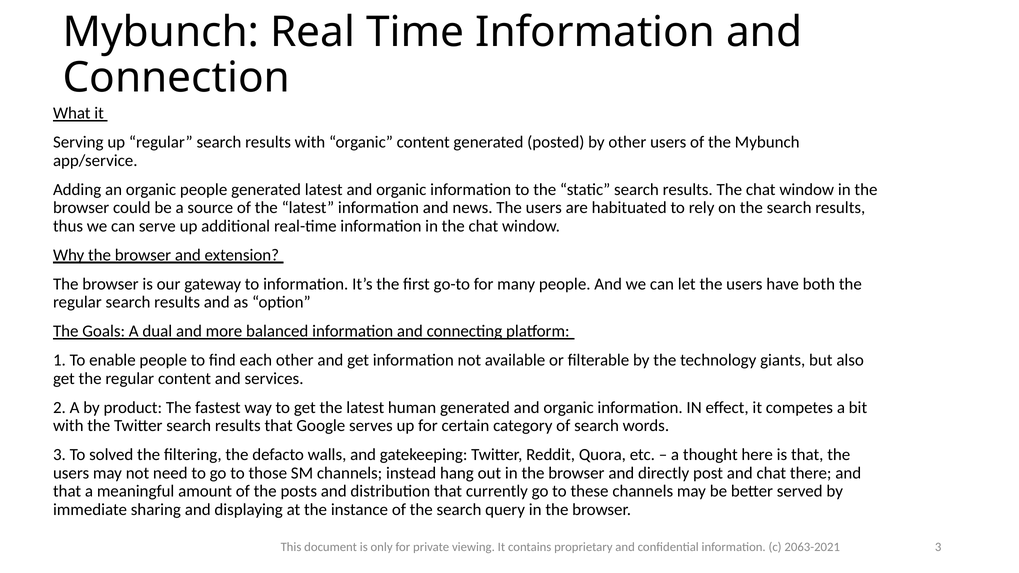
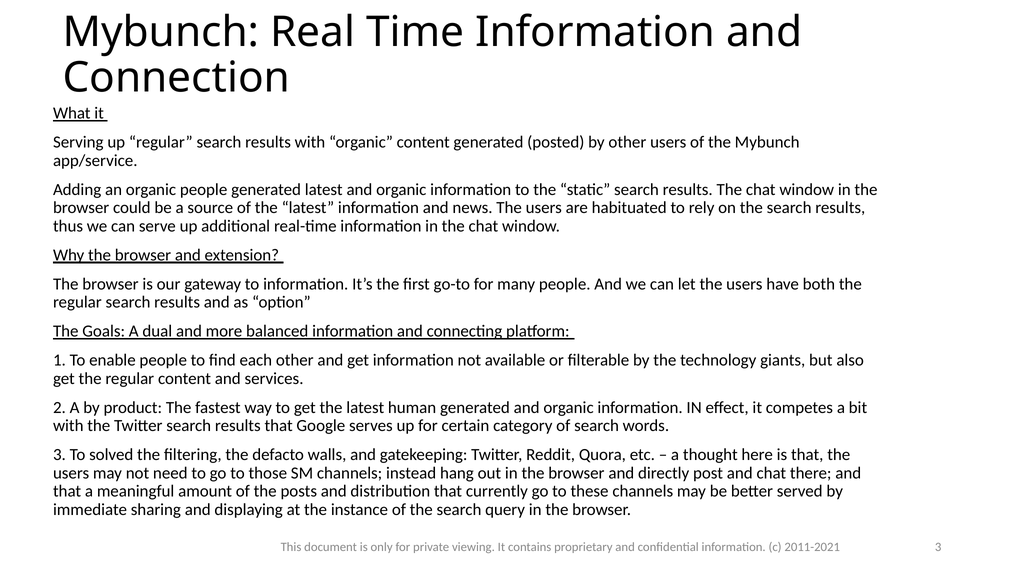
2063-2021: 2063-2021 -> 2011-2021 (812, 547)
